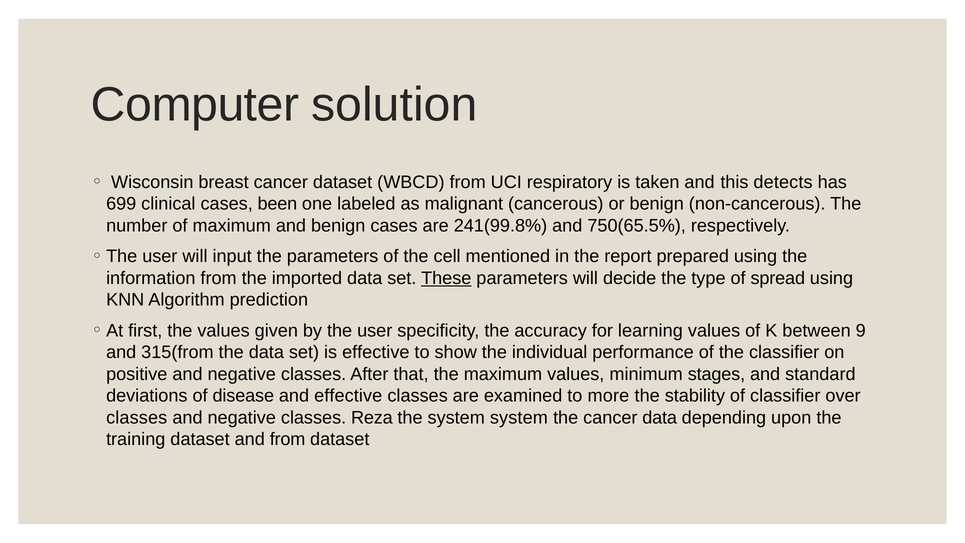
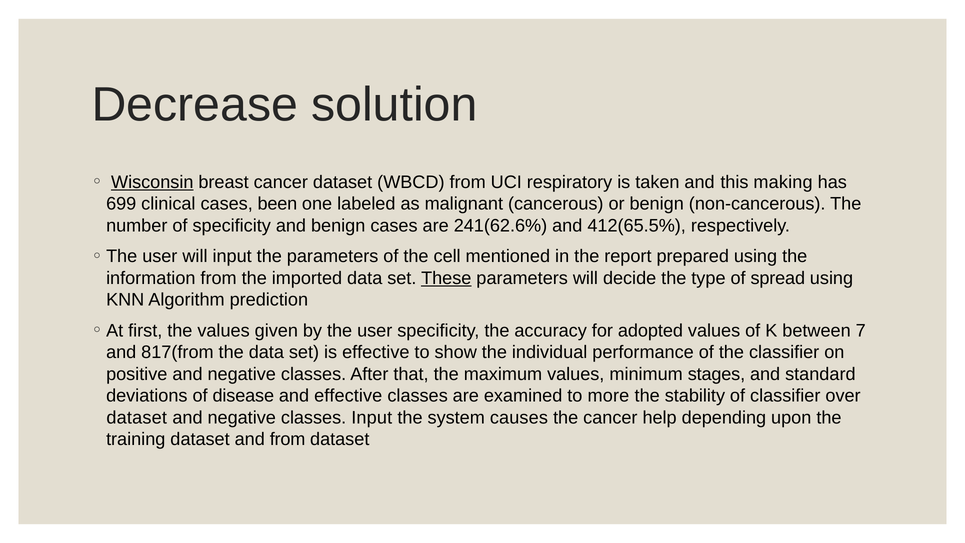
Computer: Computer -> Decrease (195, 105)
Wisconsin underline: none -> present (152, 182)
detects: detects -> making (783, 182)
of maximum: maximum -> specificity (232, 226)
241(99.8%: 241(99.8% -> 241(62.6% (500, 226)
750(65.5%: 750(65.5% -> 412(65.5% (637, 226)
learning: learning -> adopted (650, 331)
9: 9 -> 7 (861, 331)
315(from: 315(from -> 817(from (177, 352)
classes: classes -> dataset (137, 417)
classes Reza: Reza -> Input (372, 417)
system system: system -> causes (519, 417)
cancer data: data -> help (660, 417)
